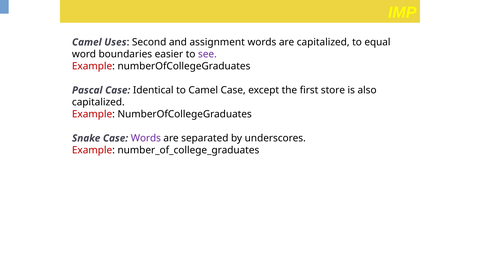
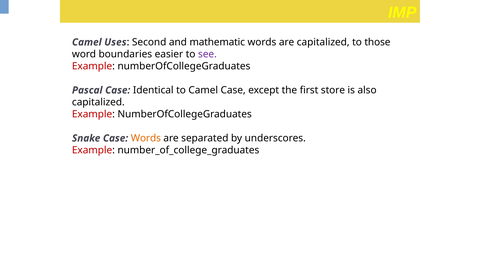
assignment: assignment -> mathematic (217, 42)
equal: equal -> those (377, 42)
Words colour: purple -> orange (146, 138)
